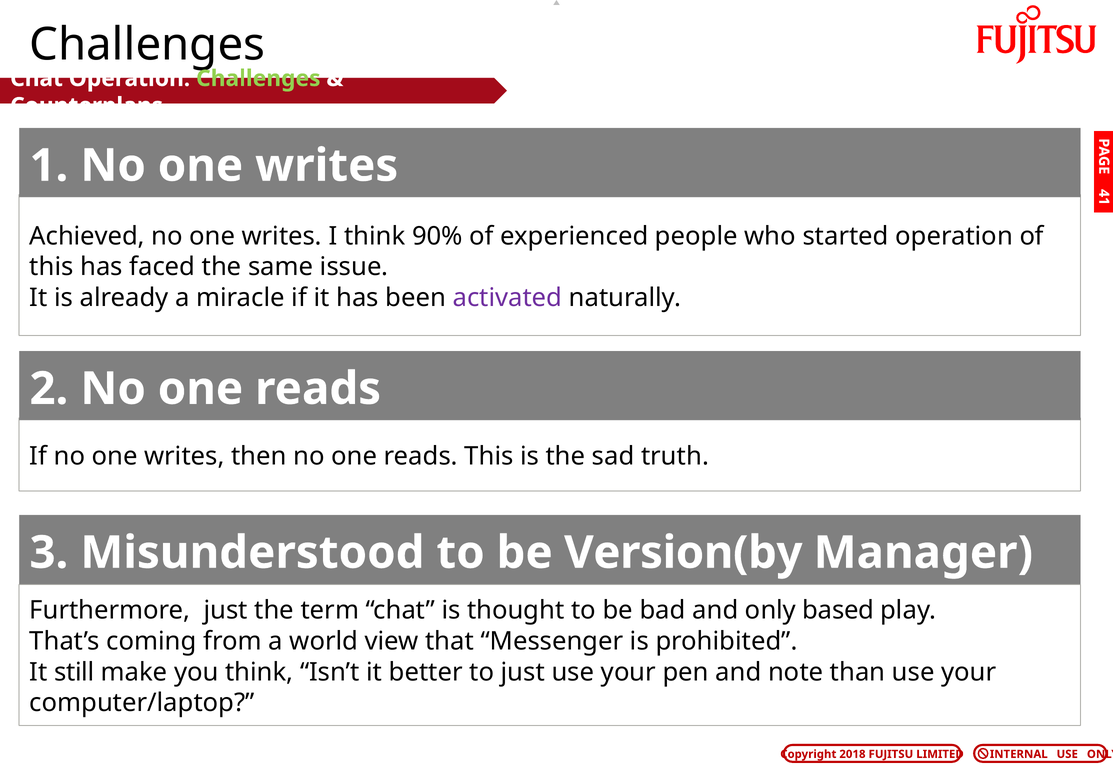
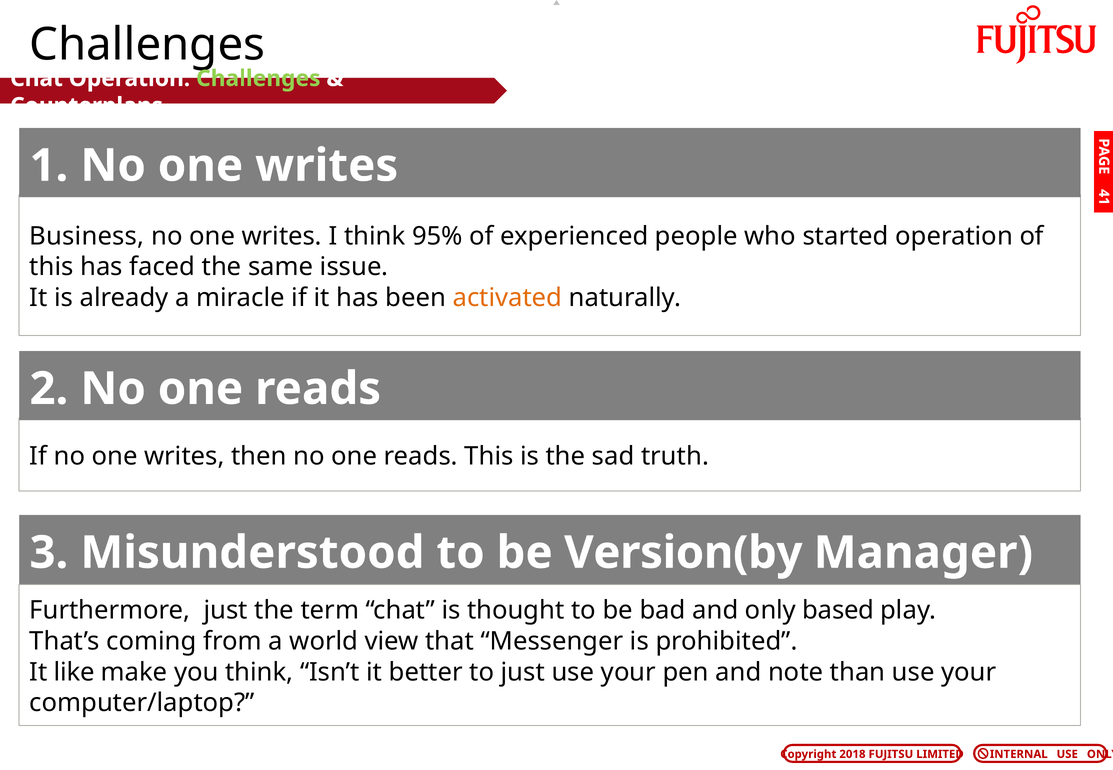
Achieved: Achieved -> Business (87, 236)
90%: 90% -> 95% (437, 236)
activated colour: purple -> orange (507, 298)
still: still -> like (74, 673)
